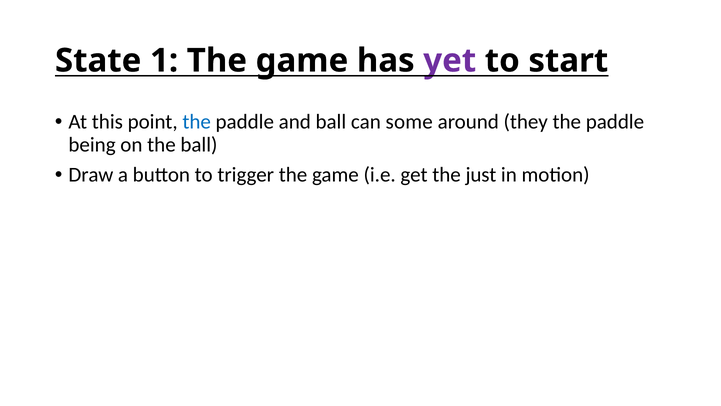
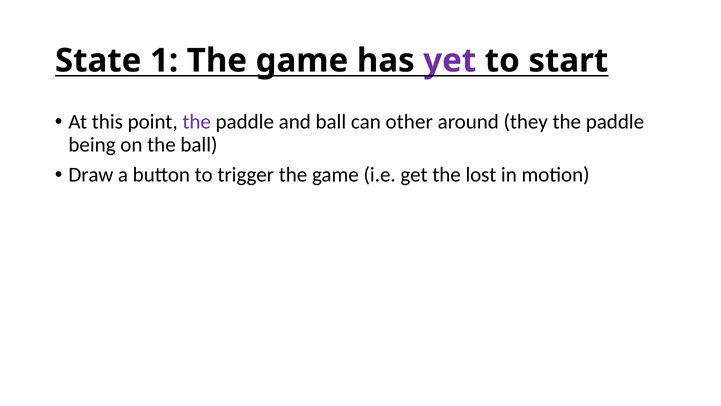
the colour: blue -> purple (197, 122)
some: some -> other (409, 122)
just: just -> lost (481, 175)
